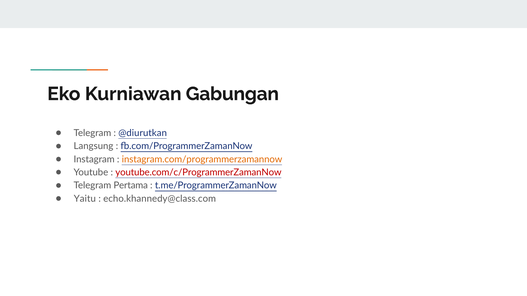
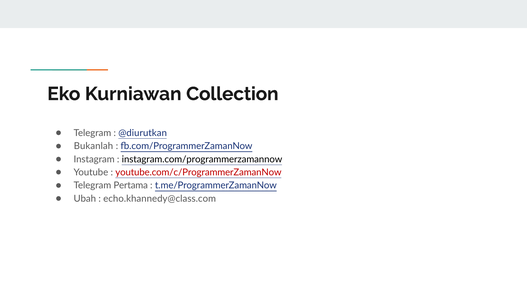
Gabungan: Gabungan -> Collection (232, 94)
Langsung: Langsung -> Bukanlah (93, 146)
instagram.com/programmerzamannow colour: orange -> black (202, 159)
Yaitu: Yaitu -> Ubah (85, 199)
